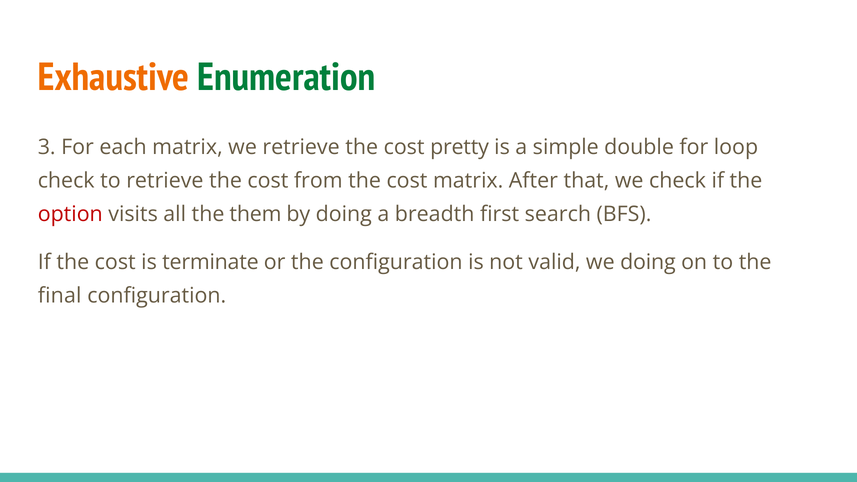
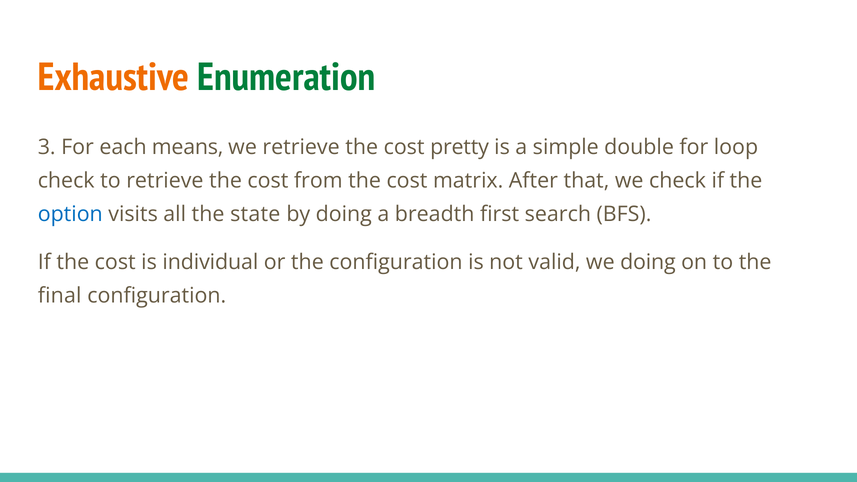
each matrix: matrix -> means (188, 147)
option colour: red -> blue (70, 214)
them: them -> state (255, 214)
terminate: terminate -> individual (210, 262)
